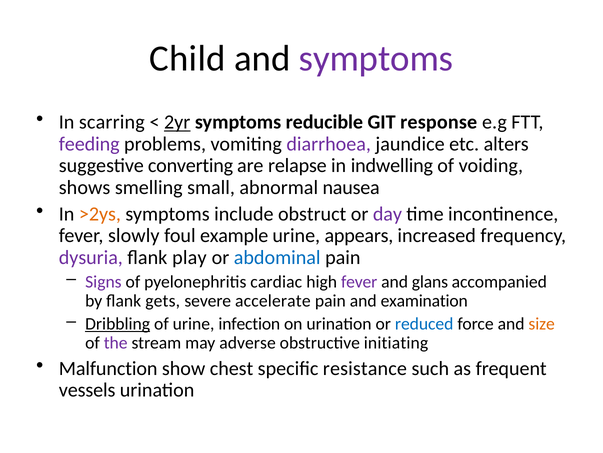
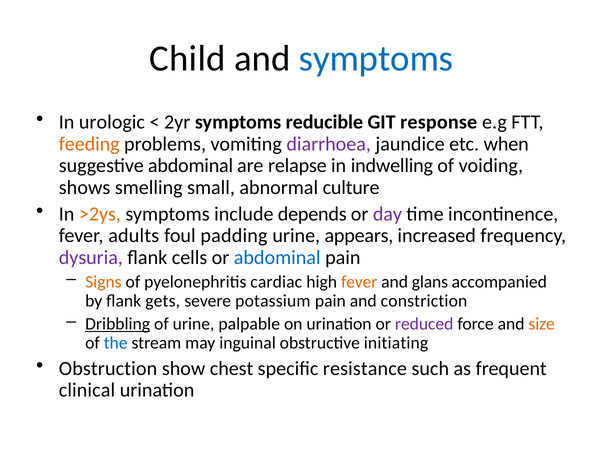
symptoms colour: purple -> blue (376, 58)
scarring: scarring -> urologic (112, 122)
2yr underline: present -> none (177, 122)
feeding colour: purple -> orange (89, 144)
alters: alters -> when (506, 144)
suggestive converting: converting -> abdominal (191, 165)
nausea: nausea -> culture (351, 187)
obstruct: obstruct -> depends (312, 214)
slowly: slowly -> adults (134, 235)
example: example -> padding (234, 235)
play: play -> cells (190, 257)
Signs colour: purple -> orange (103, 281)
fever colour: purple -> orange (359, 281)
accelerate: accelerate -> potassium (273, 300)
examination: examination -> constriction (424, 300)
infection: infection -> palpable (249, 323)
reduced colour: blue -> purple (424, 323)
the colour: purple -> blue (116, 342)
adverse: adverse -> inguinal (248, 342)
Malfunction: Malfunction -> Obstruction (108, 368)
vessels: vessels -> clinical (87, 390)
